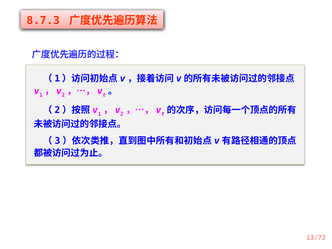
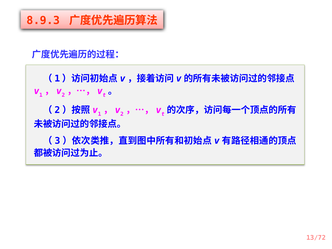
8.7.3: 8.7.3 -> 8.9.3 (43, 20)
